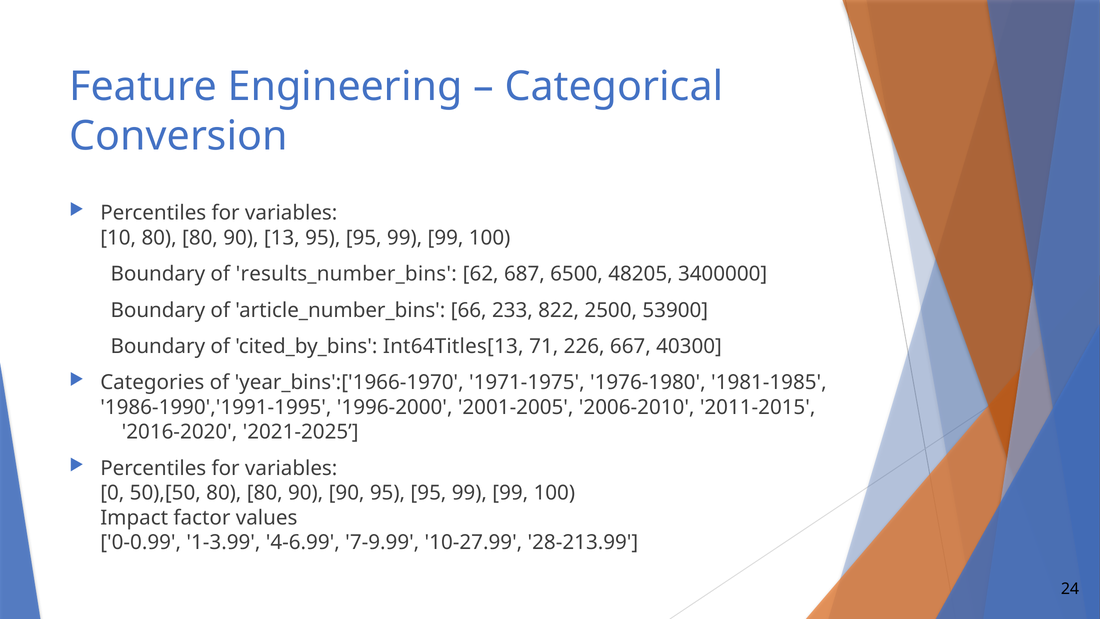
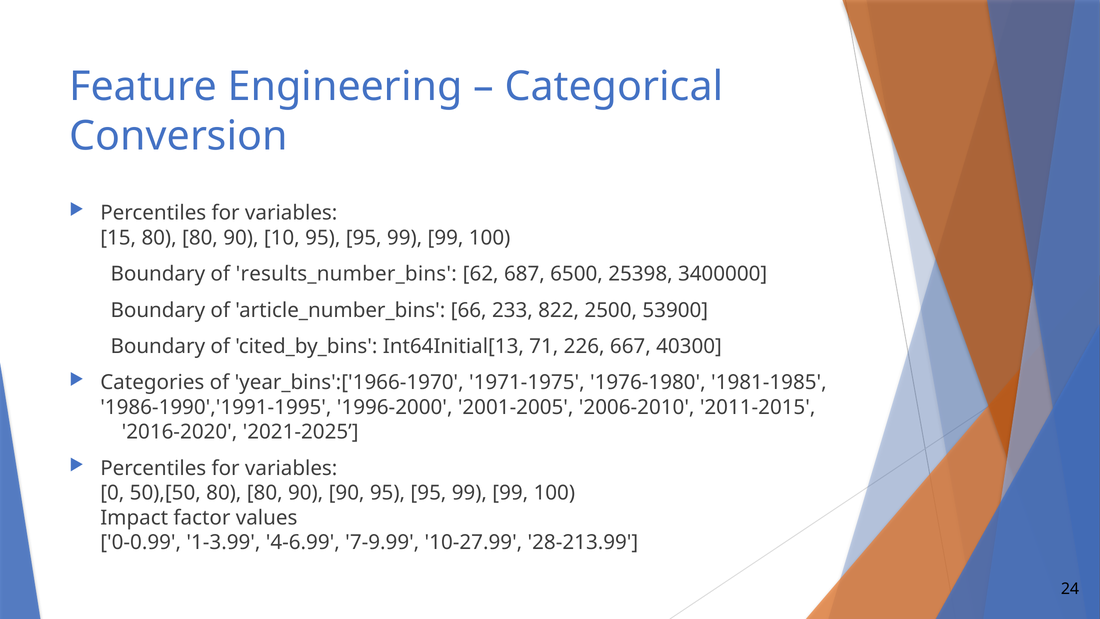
10: 10 -> 15 (118, 238)
13: 13 -> 10 (282, 238)
48205: 48205 -> 25398 (640, 274)
Int64Titles[13: Int64Titles[13 -> Int64Initial[13 (453, 346)
